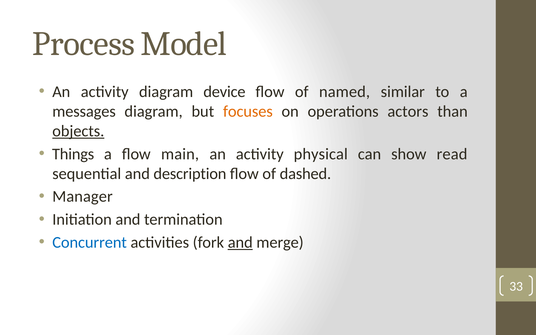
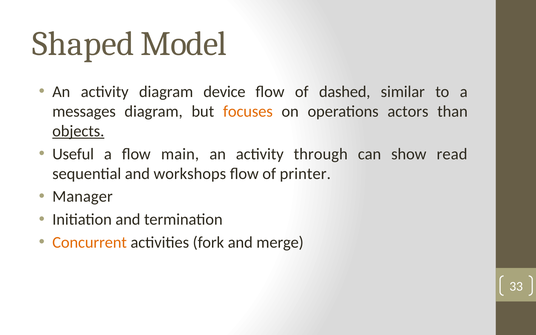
Process: Process -> Shaped (83, 44)
named: named -> dashed (345, 92)
Things: Things -> Useful (73, 154)
physical: physical -> through (321, 154)
description: description -> workshops (190, 174)
dashed: dashed -> printer (305, 174)
Concurrent colour: blue -> orange (90, 242)
and underline: present -> none (240, 242)
